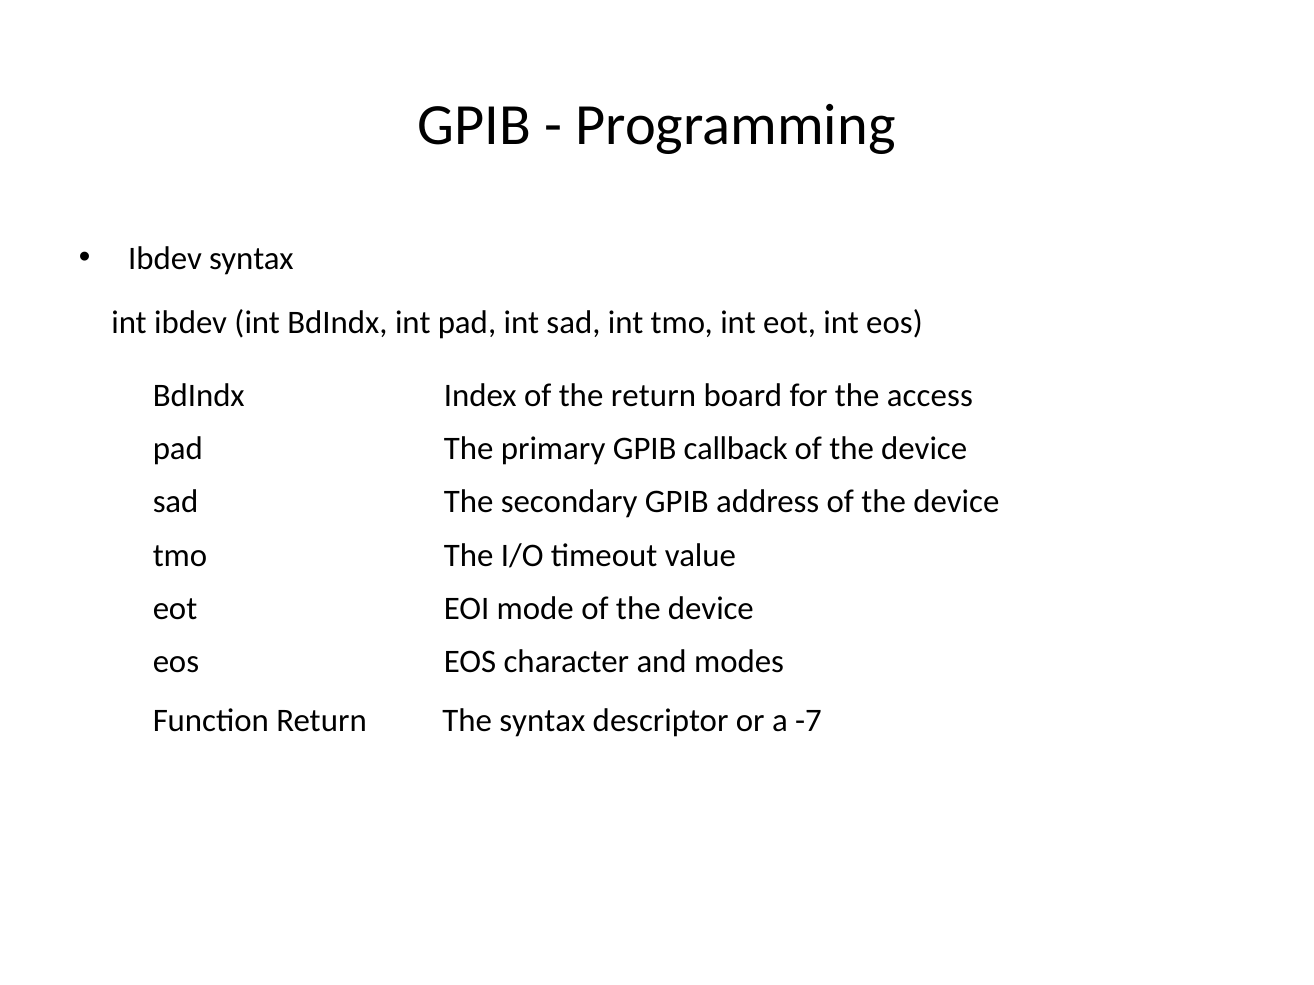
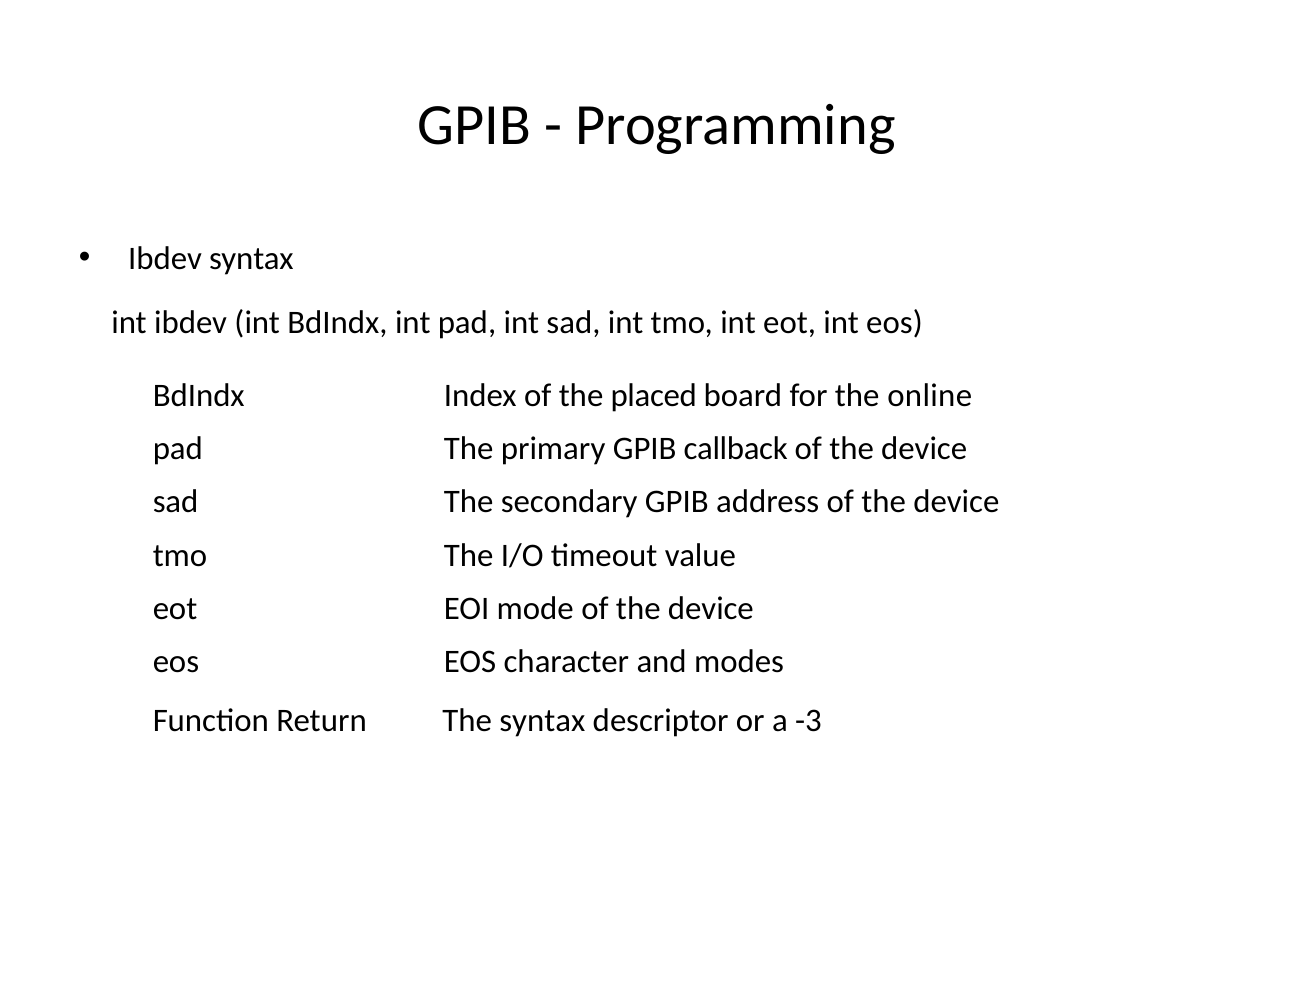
the return: return -> placed (654, 396)
access: access -> online (930, 396)
-7: -7 -> -3 (808, 721)
